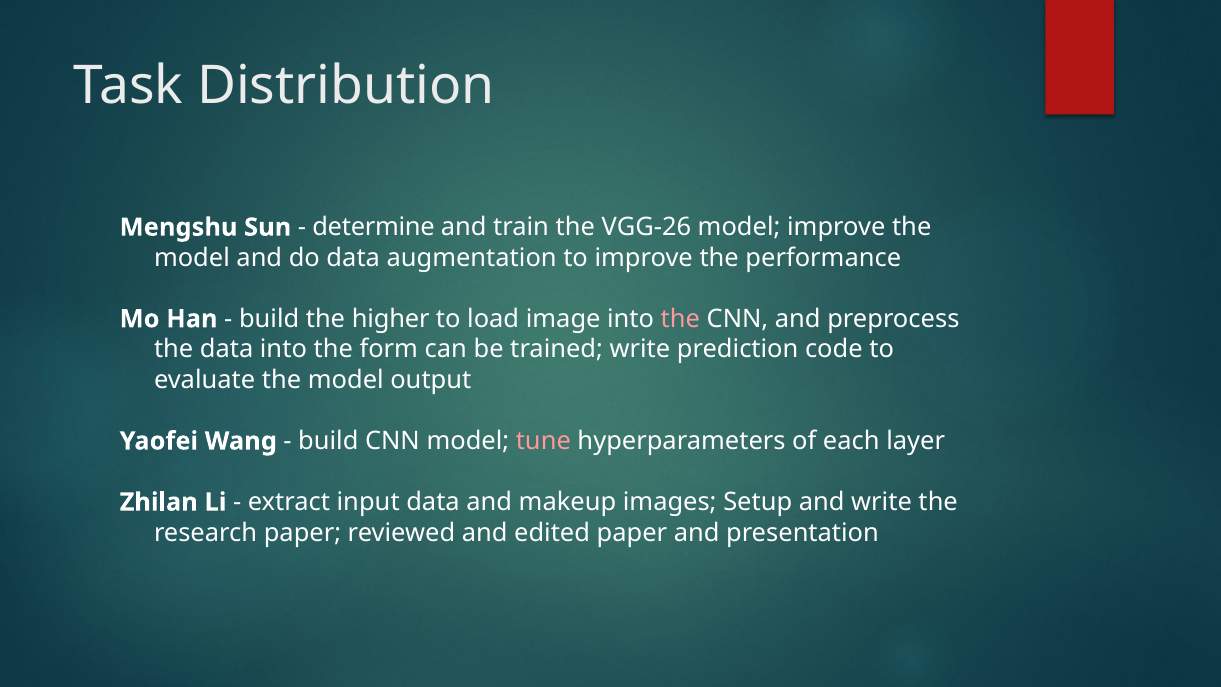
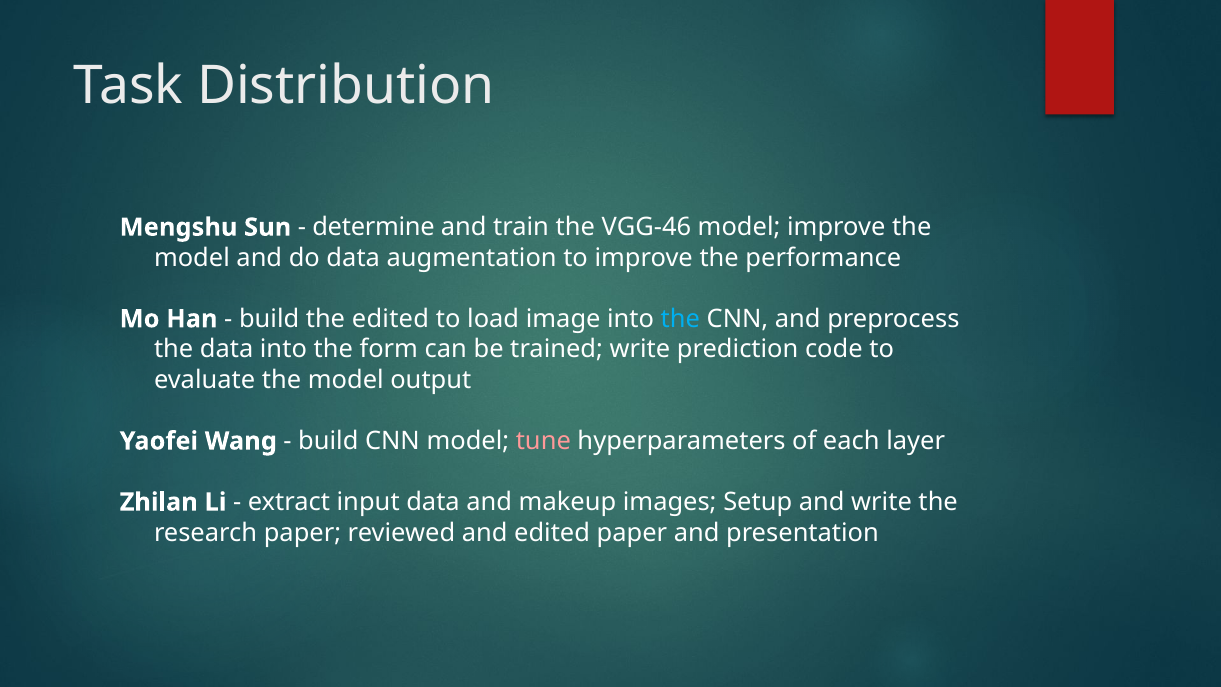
VGG-26: VGG-26 -> VGG-46 (646, 227)
the higher: higher -> edited (390, 319)
the colour: pink -> light blue (680, 319)
